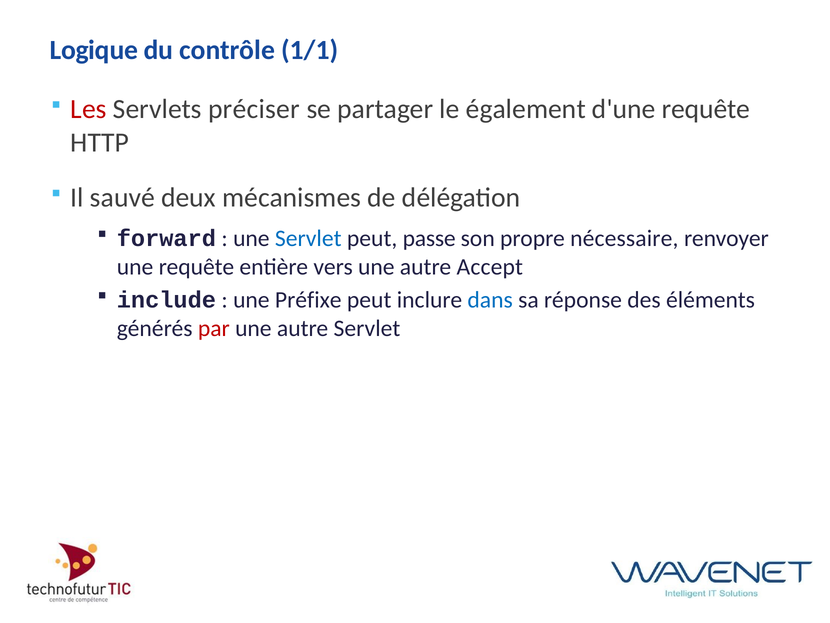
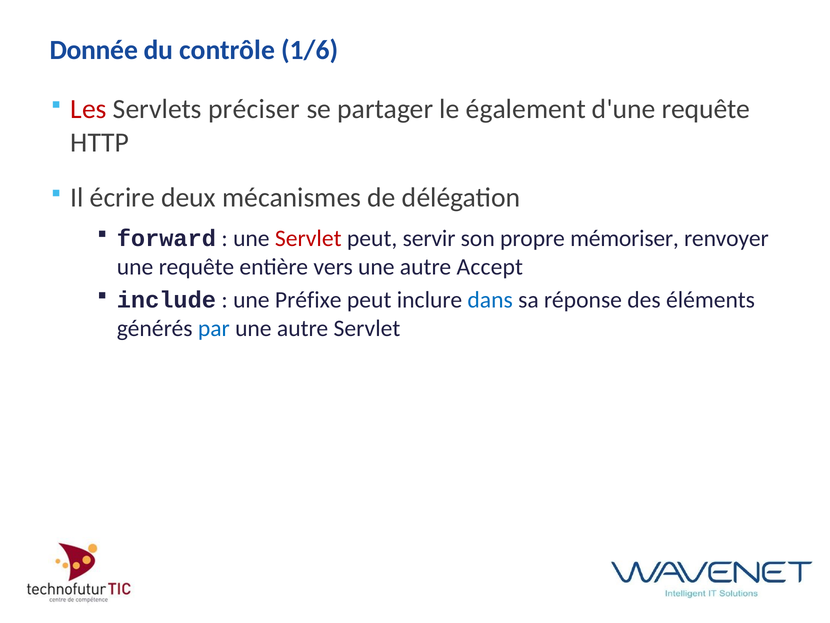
Logique: Logique -> Donnée (94, 50)
1/1: 1/1 -> 1/6 (310, 50)
sauvé: sauvé -> écrire (122, 198)
Servlet colour: blue -> red (308, 238)
passe: passe -> servir (429, 238)
nécessaire: nécessaire -> mémoriser (625, 238)
par colour: red -> blue (214, 328)
